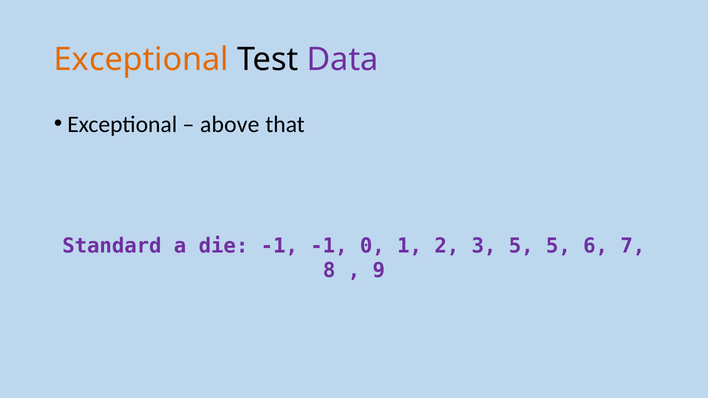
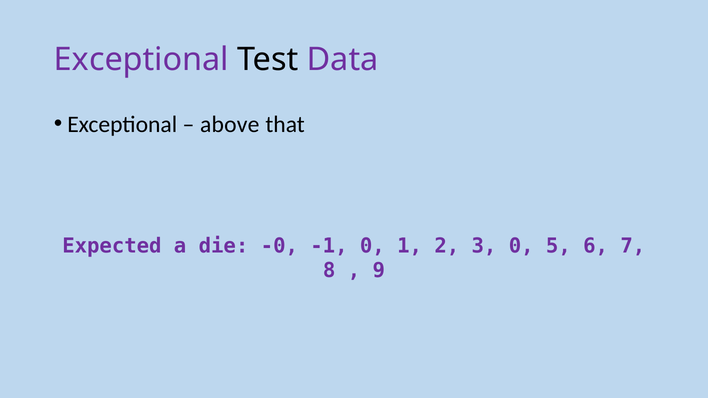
Exceptional colour: orange -> purple (141, 59)
Standard: Standard -> Expected (112, 246)
die -1: -1 -> -0 (279, 246)
3 5: 5 -> 0 (521, 246)
